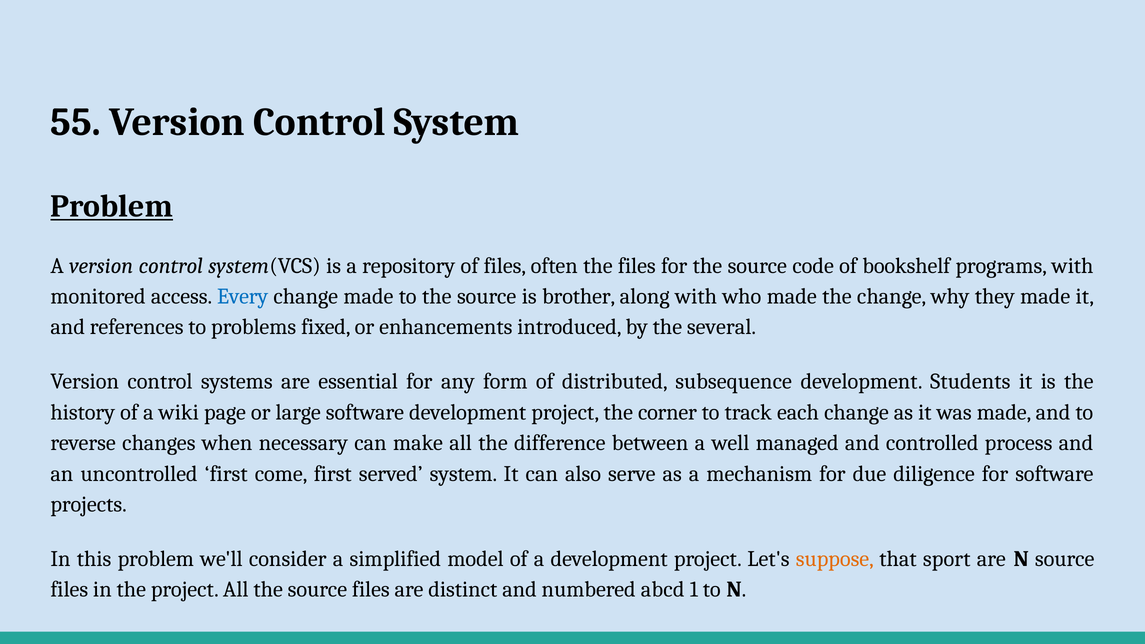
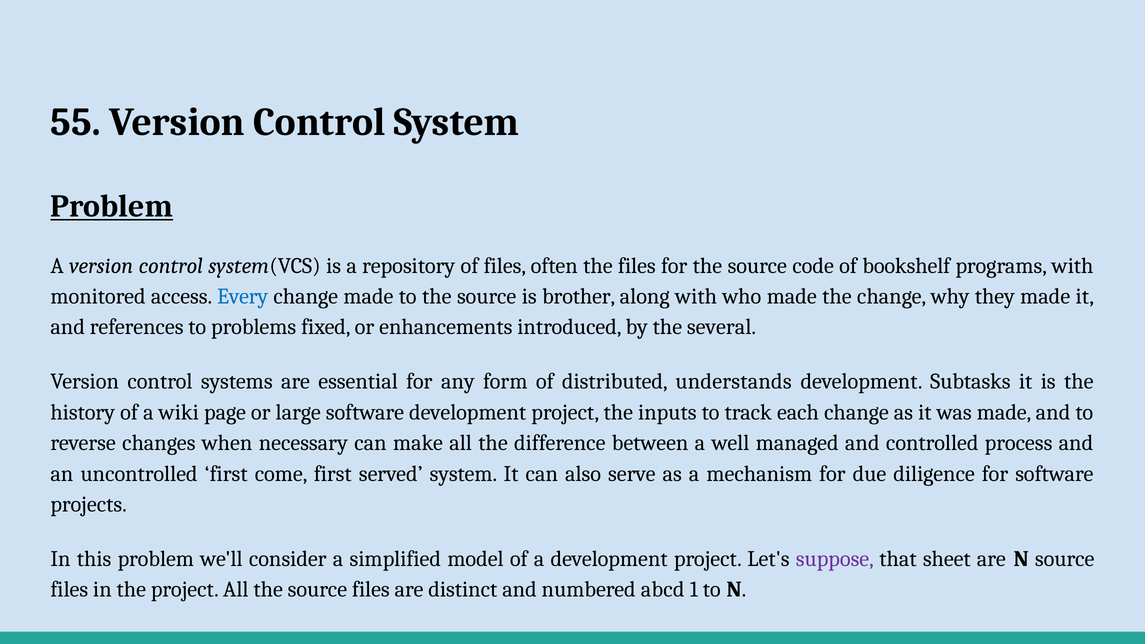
subsequence: subsequence -> understands (734, 382)
Students: Students -> Subtasks (970, 382)
corner: corner -> inputs (667, 412)
suppose colour: orange -> purple (835, 559)
sport: sport -> sheet (947, 559)
